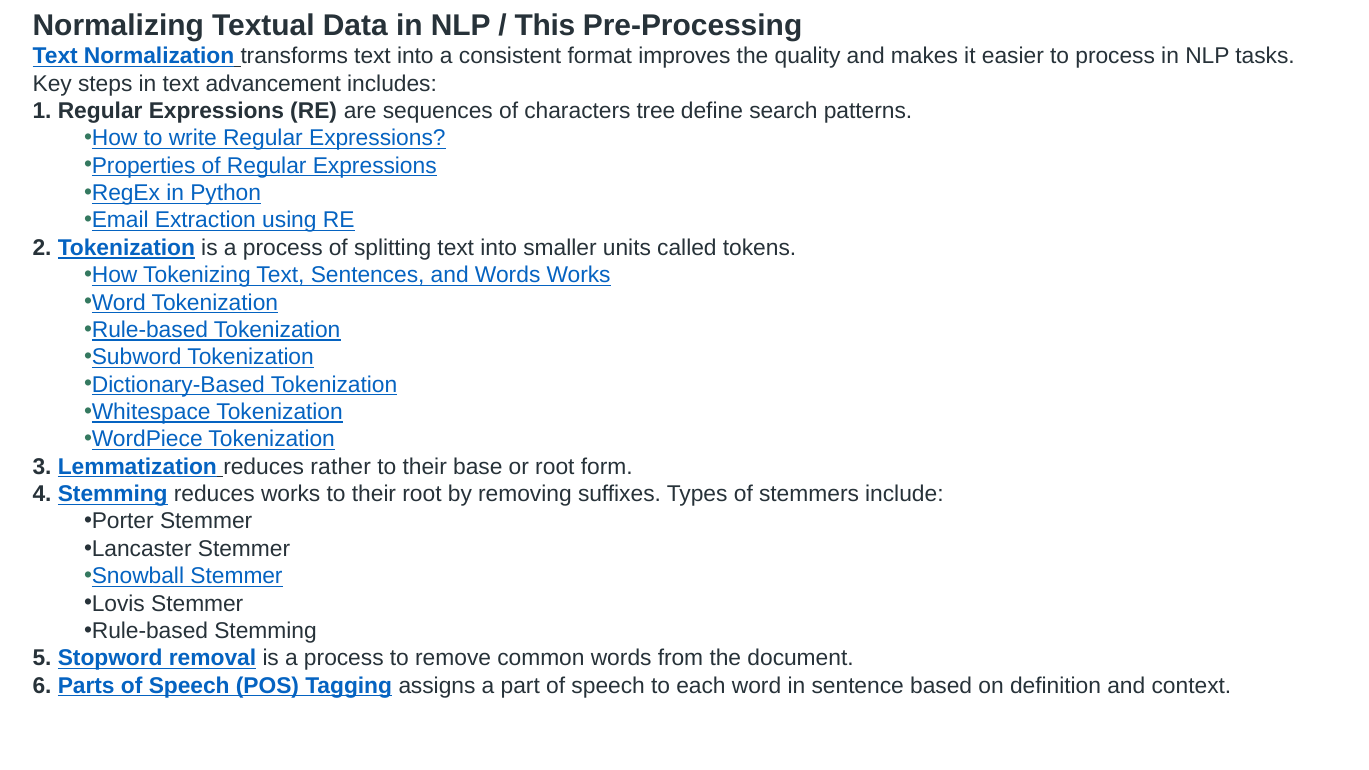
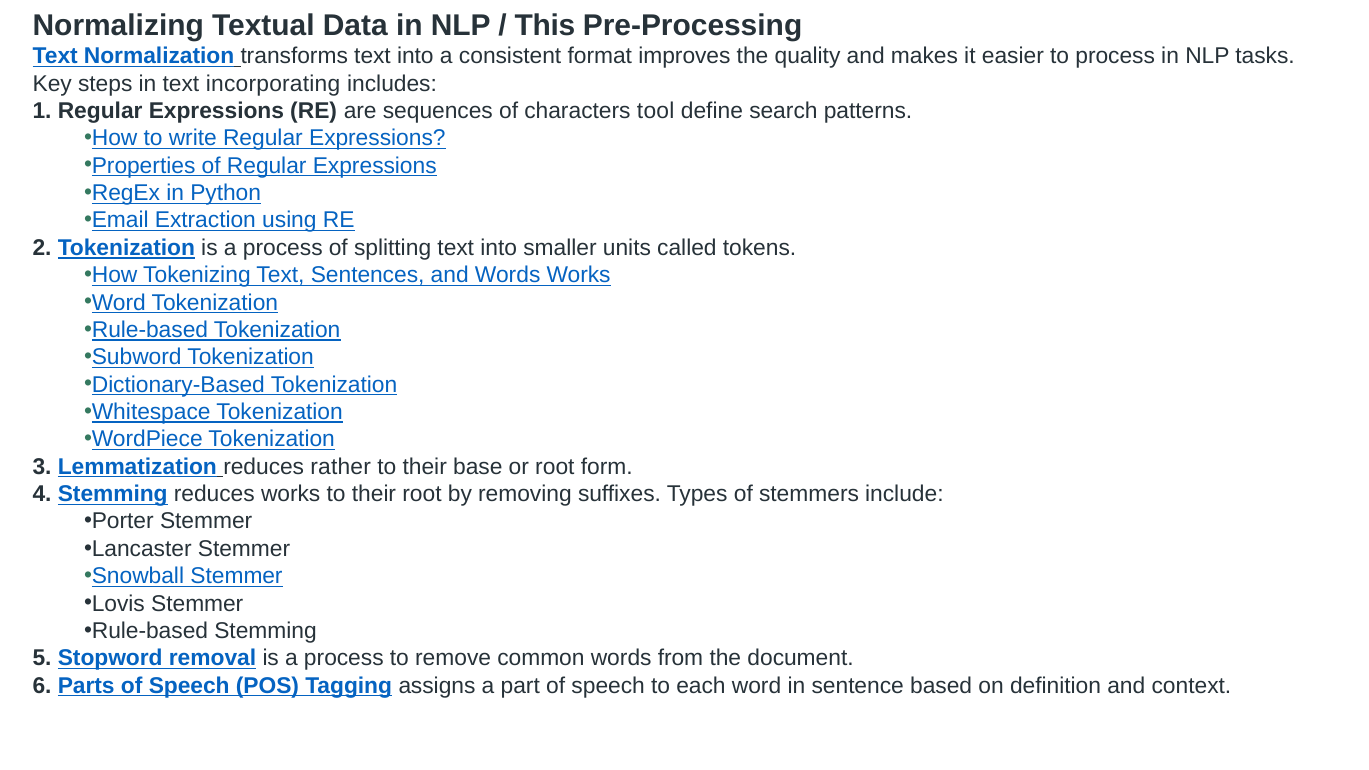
advancement: advancement -> incorporating (273, 84)
tree: tree -> tool (656, 111)
